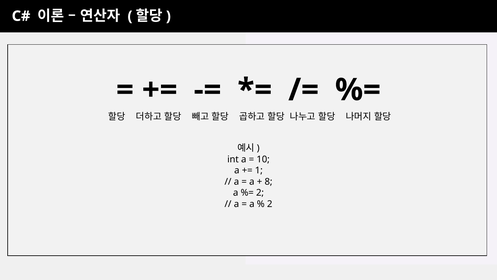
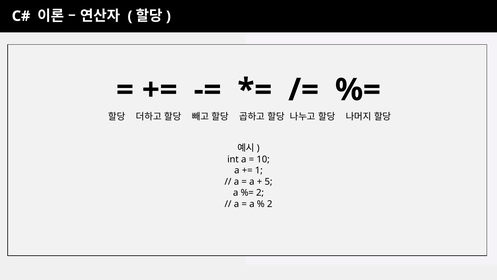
8: 8 -> 5 (269, 181)
